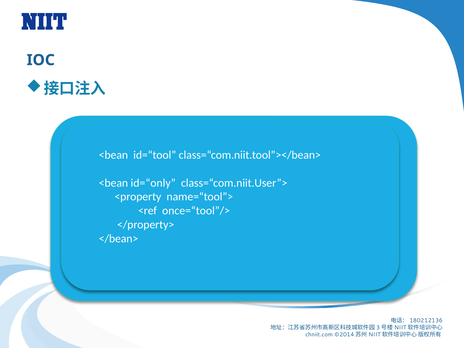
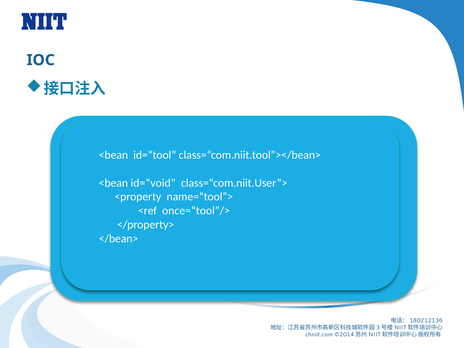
id=“only: id=“only -> id=“void (153, 183)
